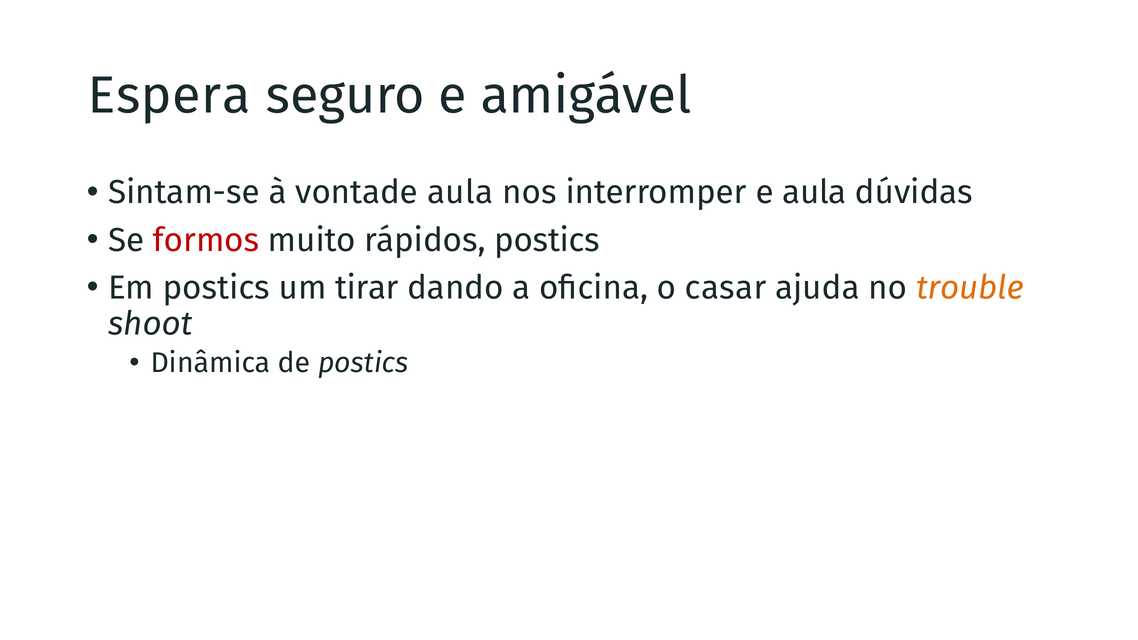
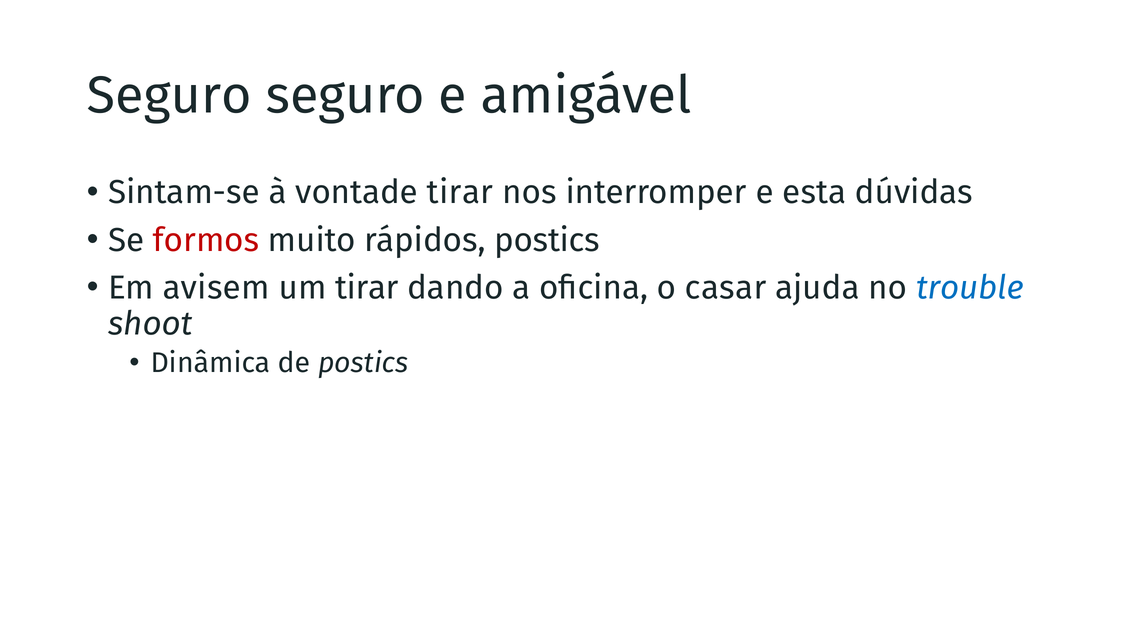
Espera: Espera -> Seguro (169, 96)
vontade aula: aula -> tirar (460, 192)
e aula: aula -> esta (814, 192)
Em postics: postics -> avisem (216, 288)
trouble colour: orange -> blue (970, 288)
